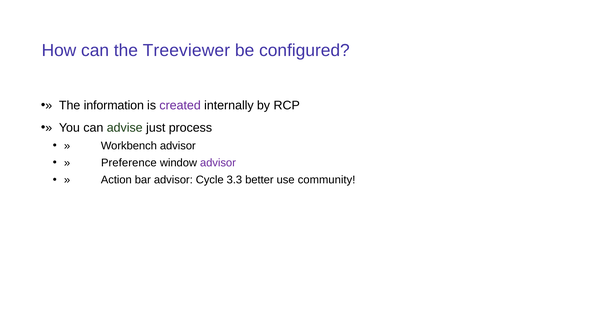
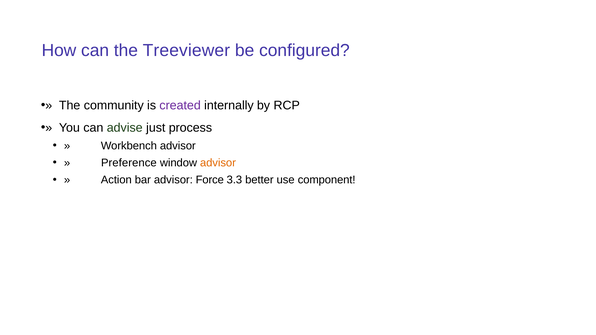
information: information -> community (114, 106)
advisor colour: purple -> orange (218, 163)
Cycle: Cycle -> Force (210, 180)
community: community -> component (327, 180)
